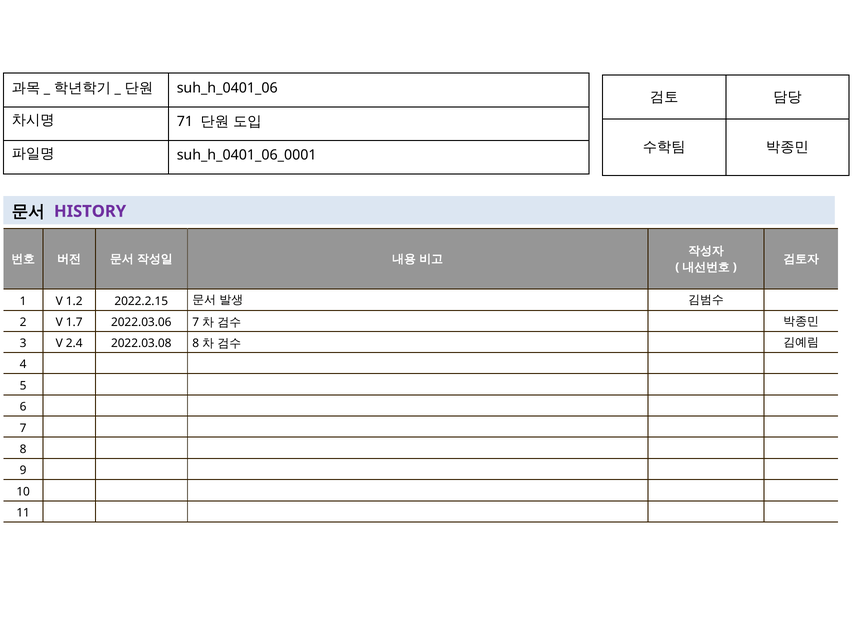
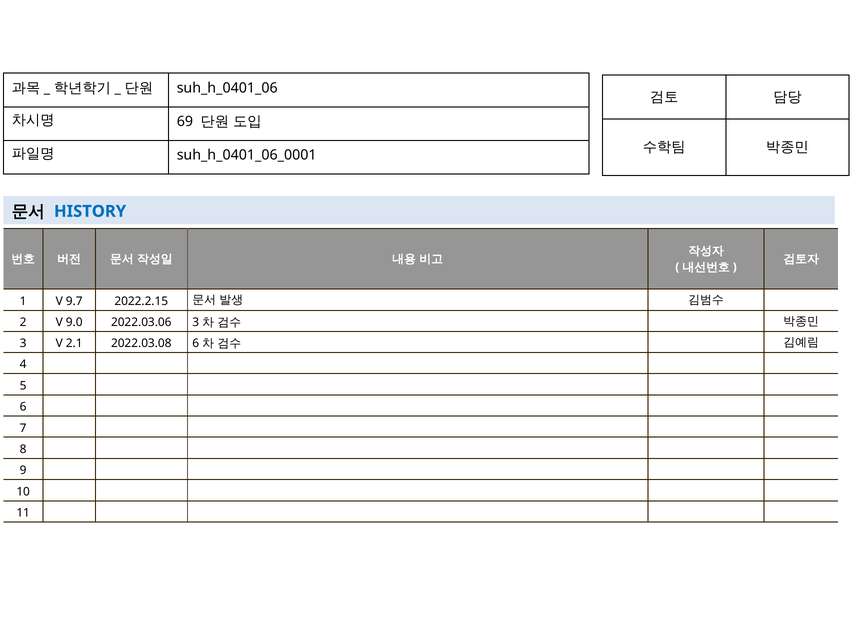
71: 71 -> 69 (185, 122)
HISTORY colour: purple -> blue (90, 211)
1.2: 1.2 -> 9.7 (74, 301)
1.7: 1.7 -> 9.0 (74, 323)
2022.03.06 7: 7 -> 3 (196, 323)
2.4: 2.4 -> 2.1 (74, 344)
2022.03.08 8: 8 -> 6 (196, 344)
